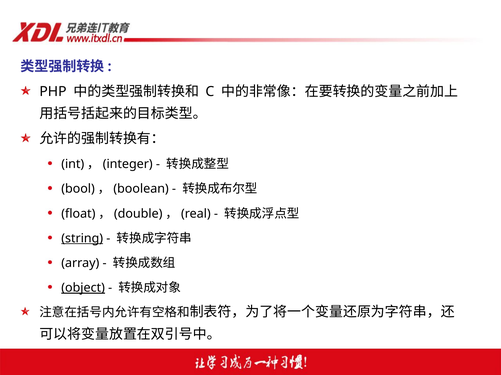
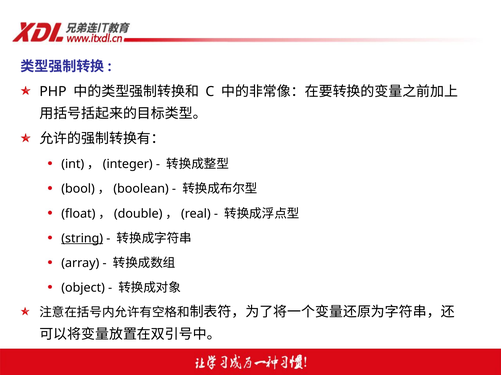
object underline: present -> none (83, 288)
